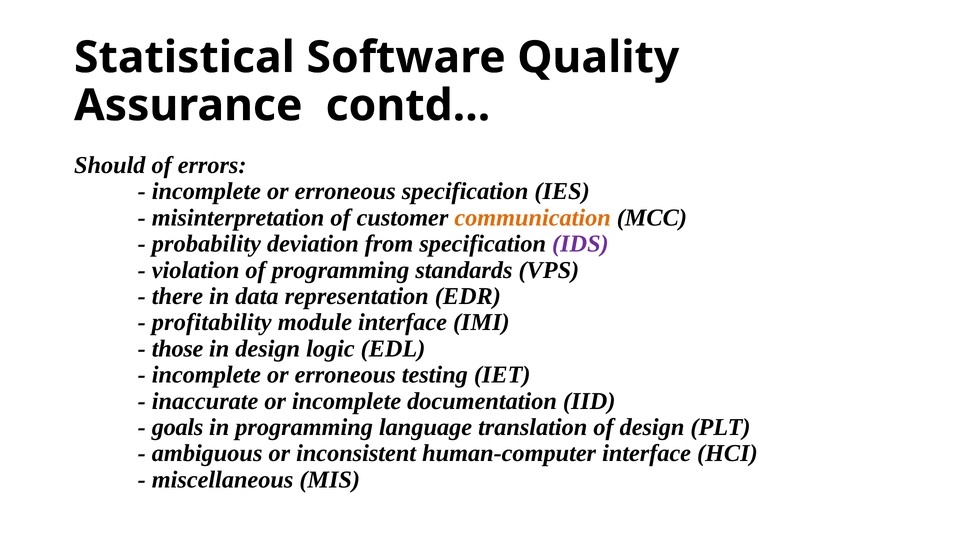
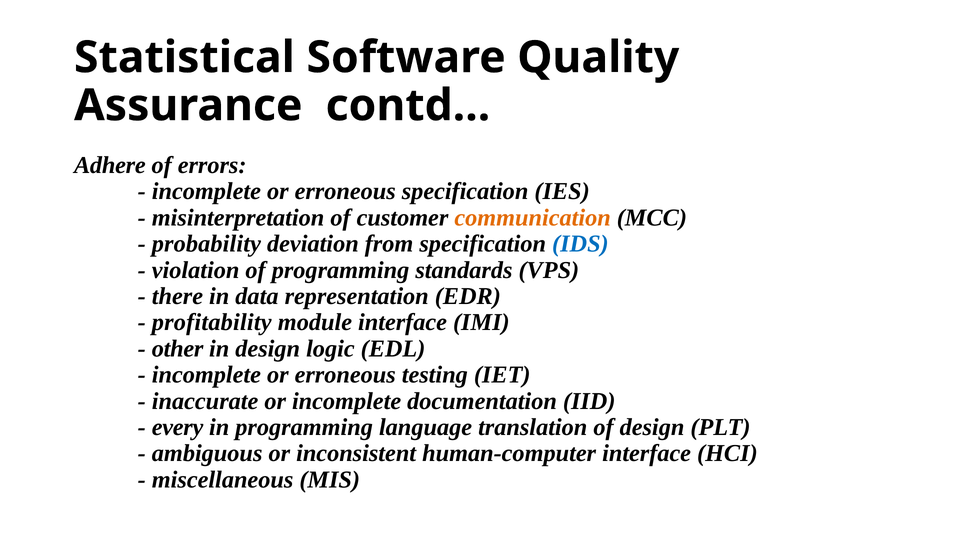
Should: Should -> Adhere (110, 165)
IDS colour: purple -> blue (580, 244)
those: those -> other (178, 349)
goals: goals -> every (178, 427)
